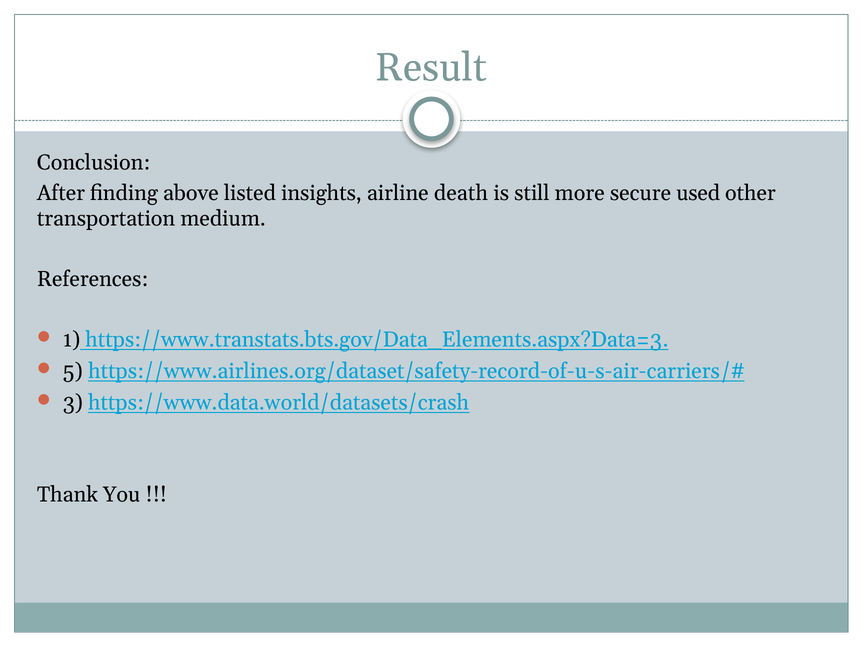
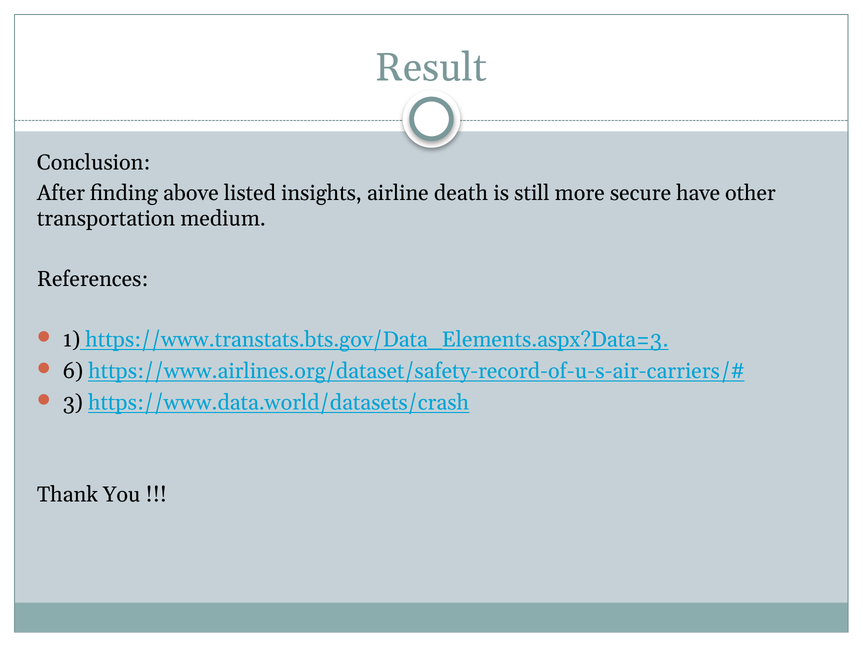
used: used -> have (698, 193)
5: 5 -> 6 (73, 371)
